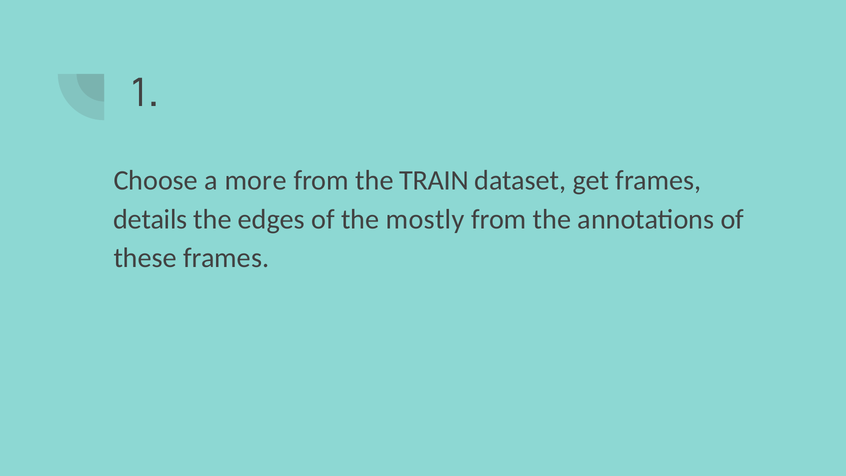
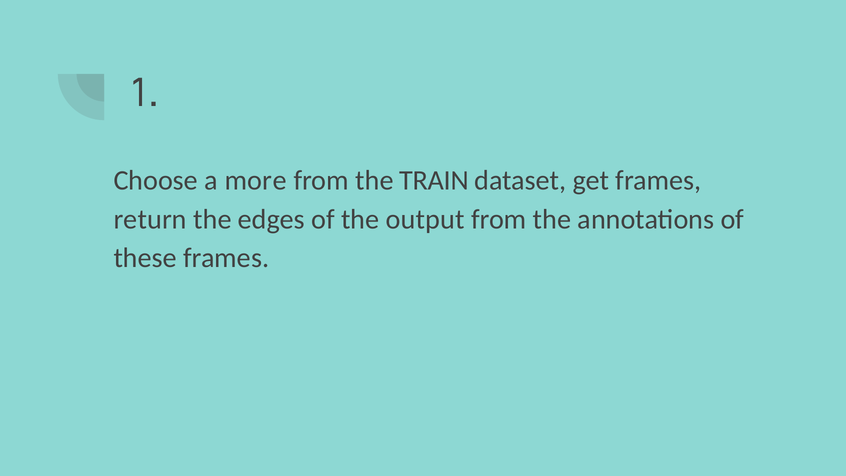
details: details -> return (150, 219)
mostly: mostly -> output (425, 219)
